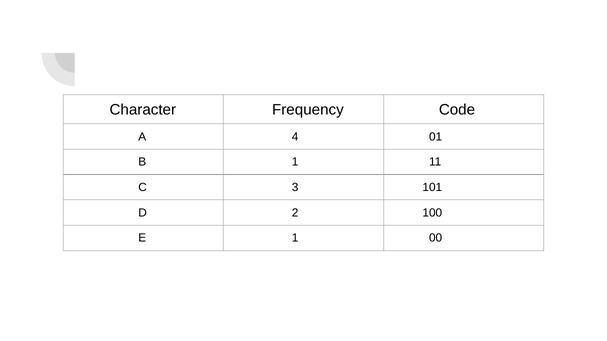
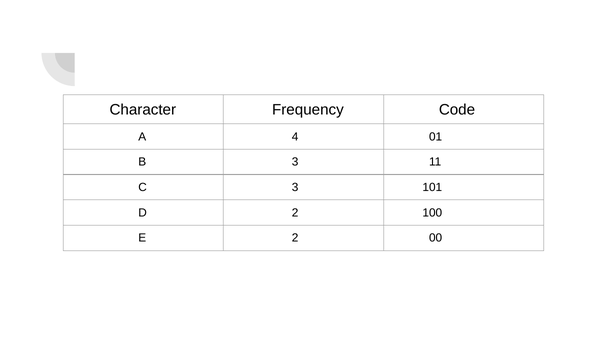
B 1: 1 -> 3 (295, 162)
E 1: 1 -> 2 (295, 238)
